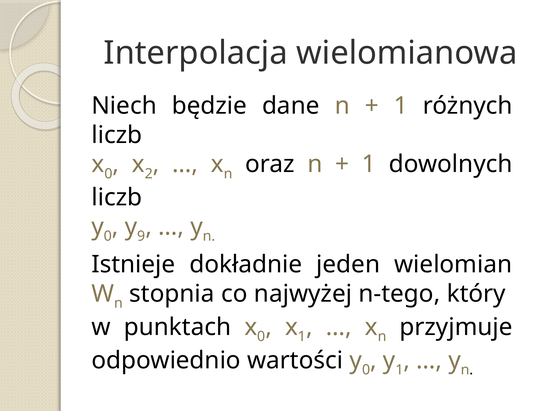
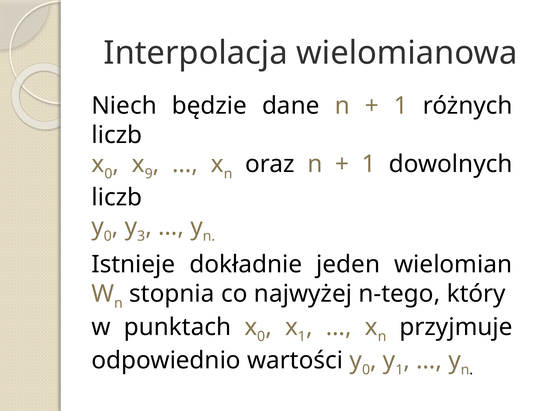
2: 2 -> 9 (149, 174)
9: 9 -> 3 (141, 236)
